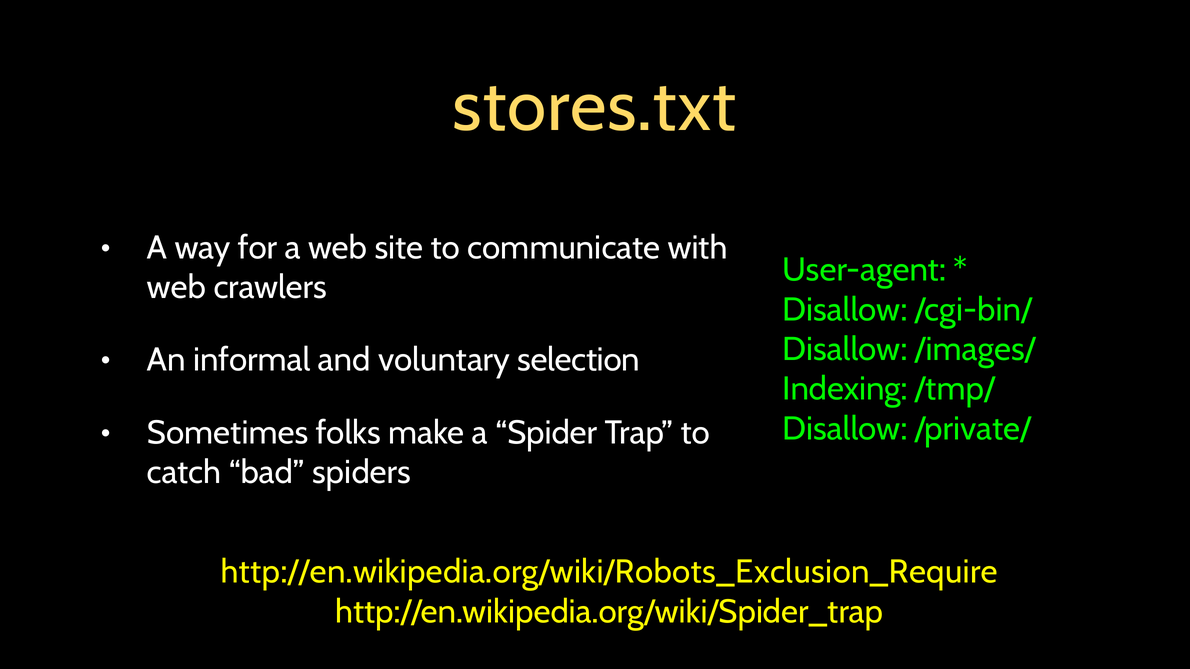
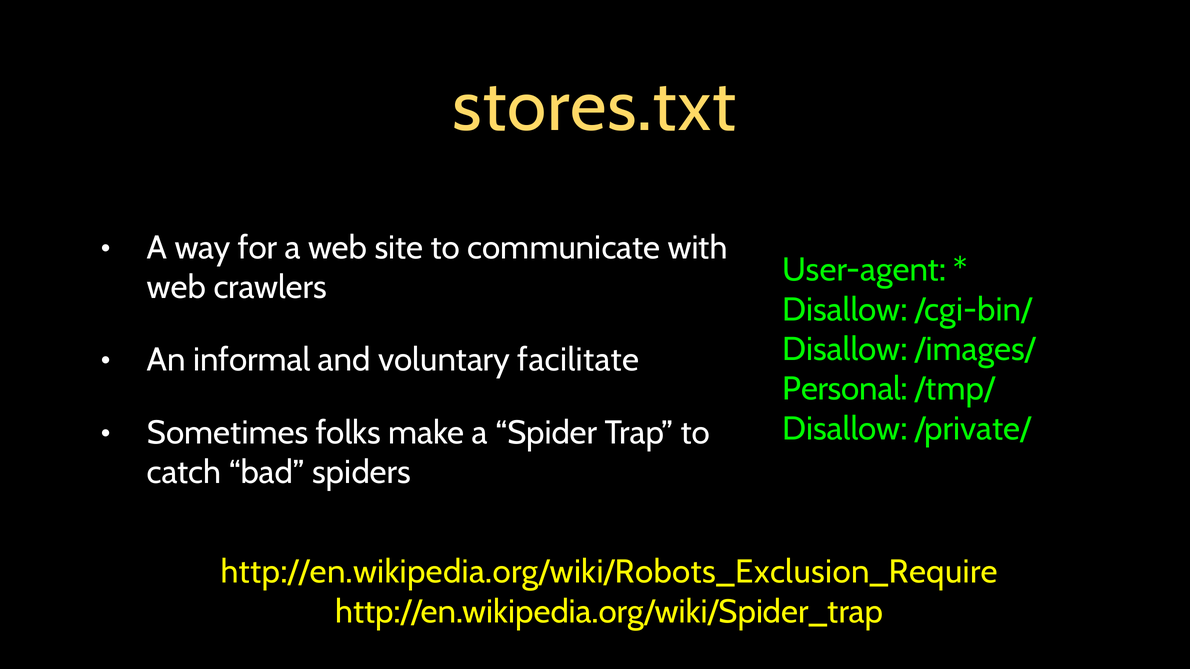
selection: selection -> facilitate (578, 360)
Indexing: Indexing -> Personal (845, 389)
